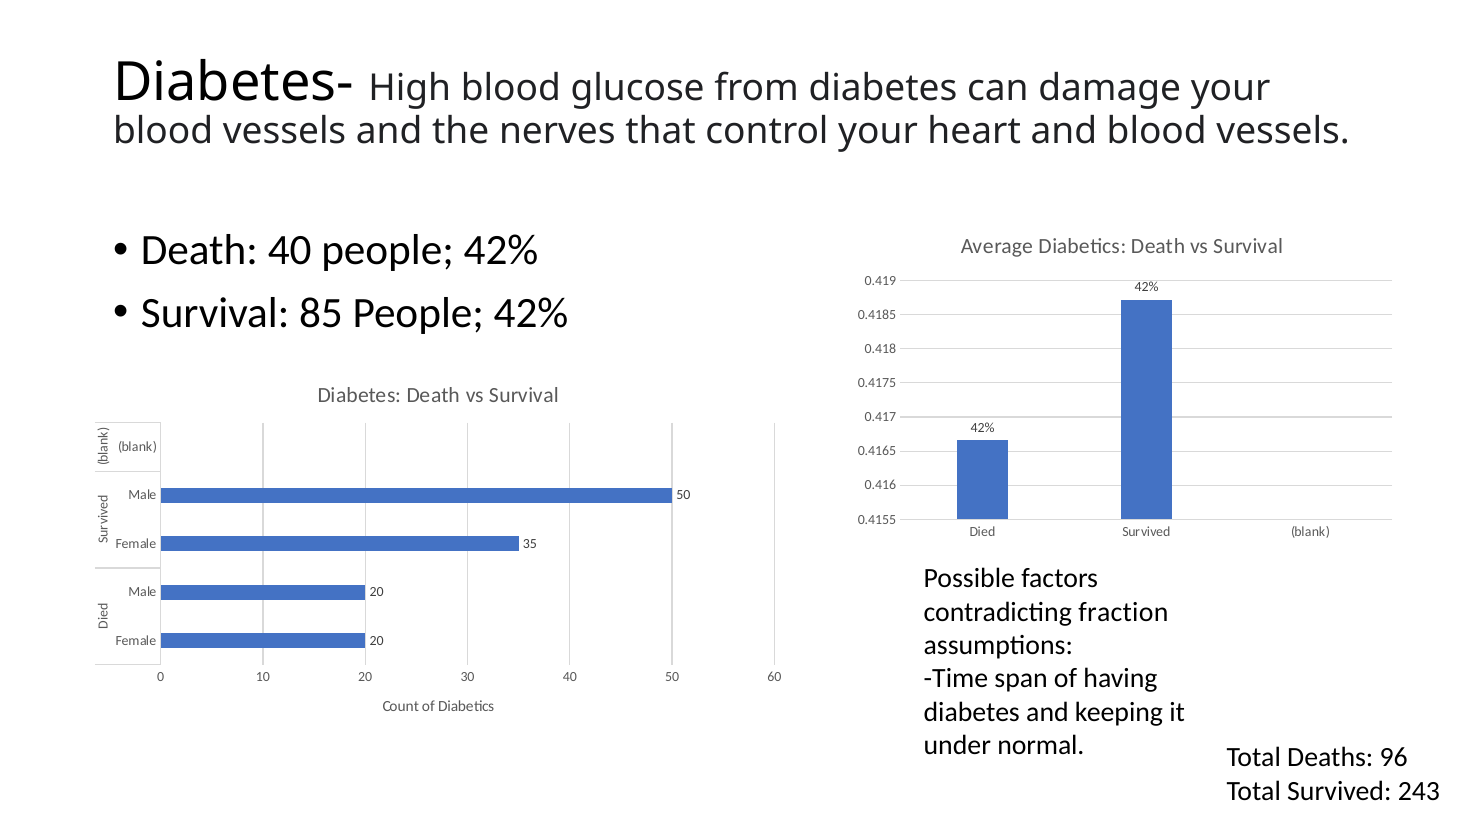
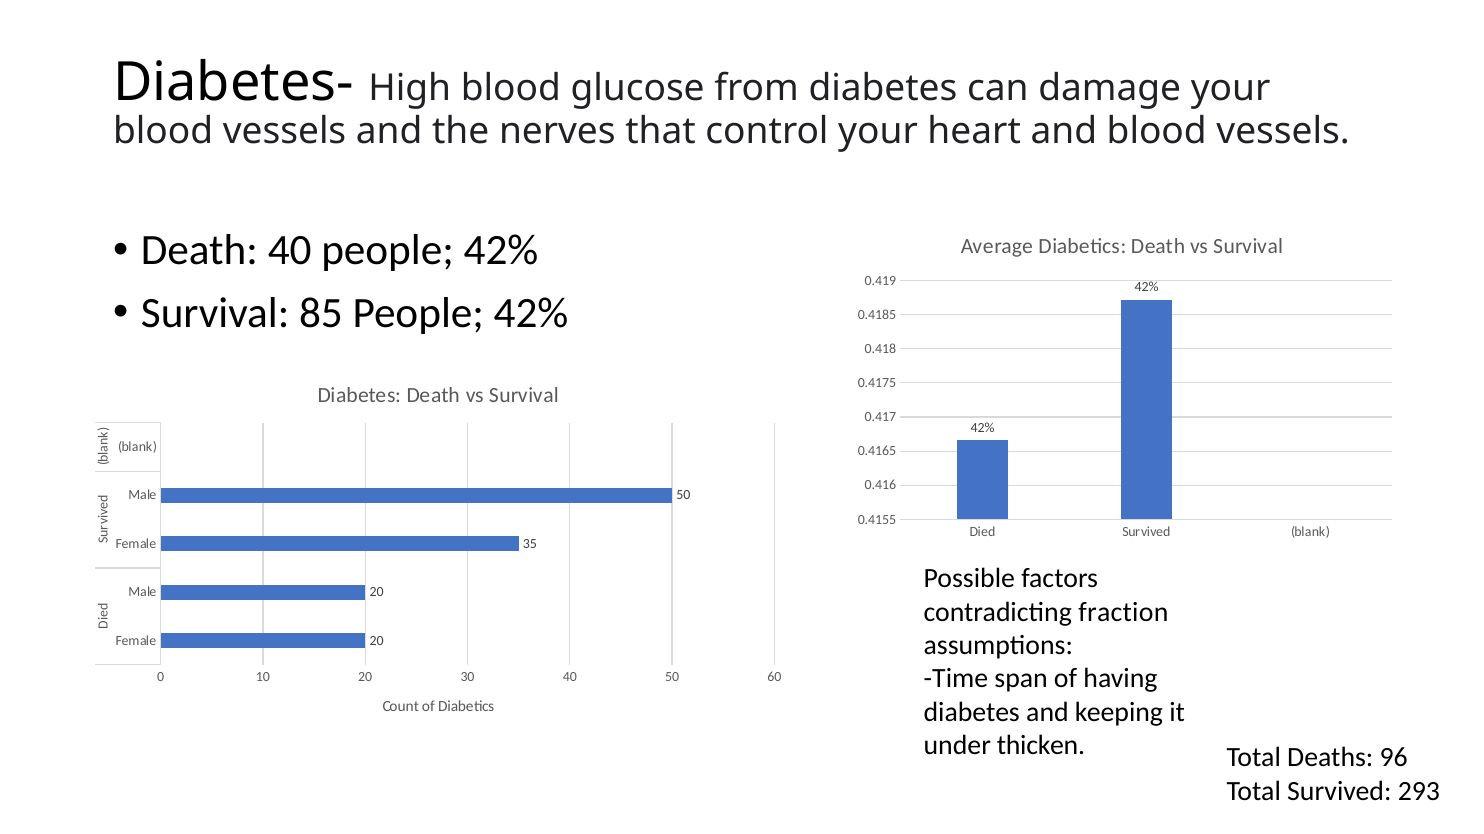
normal: normal -> thicken (1041, 746)
243: 243 -> 293 (1419, 792)
